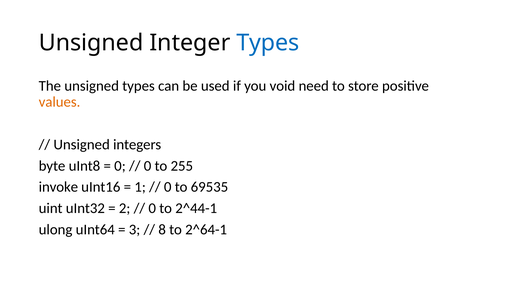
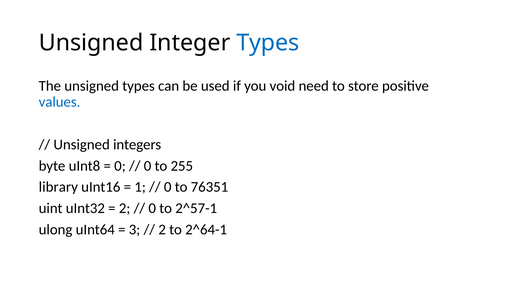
values colour: orange -> blue (60, 102)
invoke: invoke -> library (58, 187)
69535: 69535 -> 76351 (209, 187)
2^44-1: 2^44-1 -> 2^57-1 (196, 208)
8: 8 -> 2 (162, 229)
